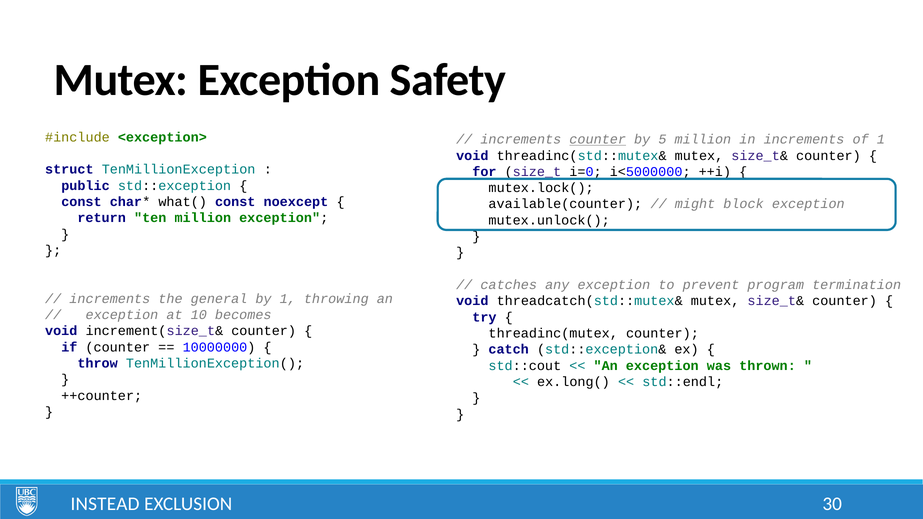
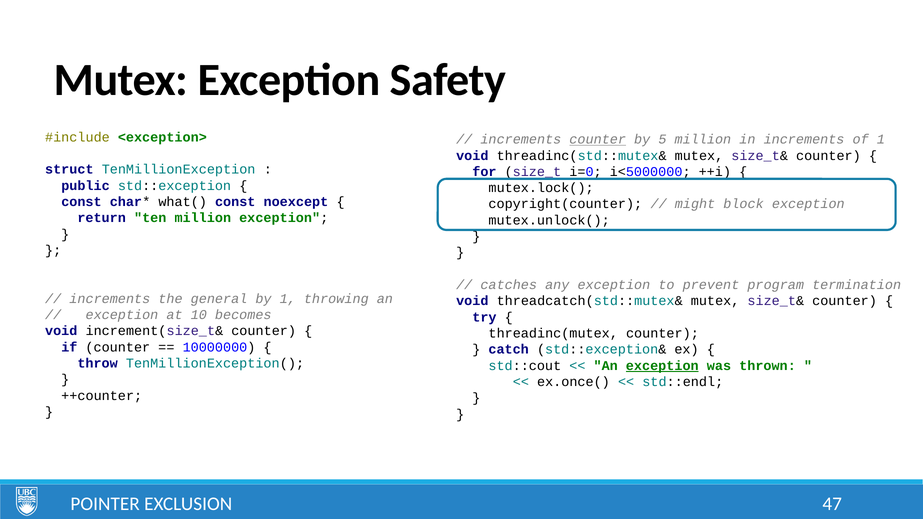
available(counter: available(counter -> copyright(counter (565, 204)
exception underline: none -> present (662, 366)
ex.long(: ex.long( -> ex.once( (573, 382)
INSTEAD: INSTEAD -> POINTER (105, 504)
30: 30 -> 47 (832, 504)
